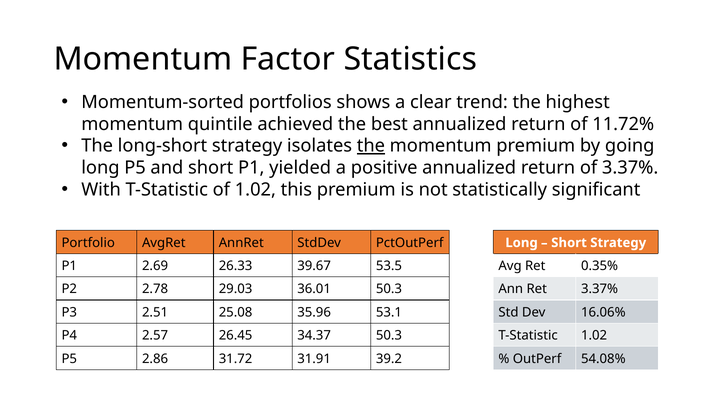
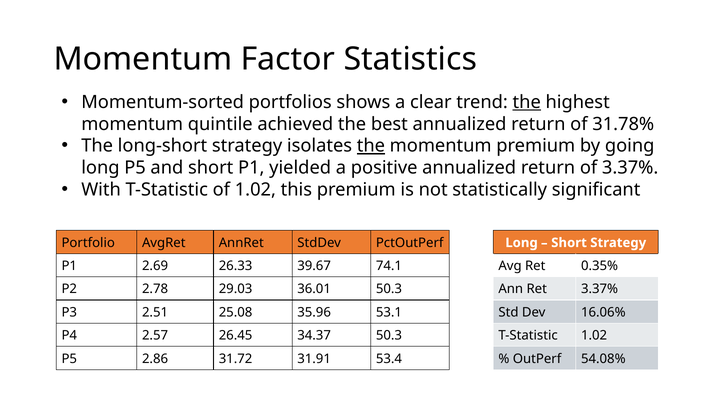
the underline: none -> present (527, 102)
11.72%: 11.72% -> 31.78% (623, 124)
53.5: 53.5 -> 74.1 (389, 266)
39.2: 39.2 -> 53.4 (389, 359)
